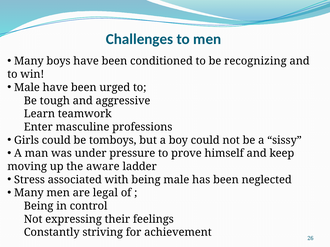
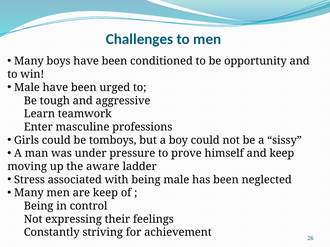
recognizing: recognizing -> opportunity (255, 61)
are legal: legal -> keep (105, 193)
